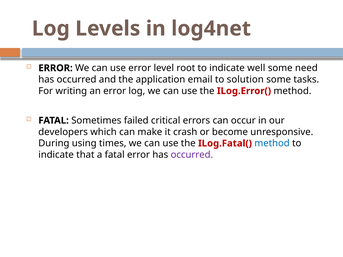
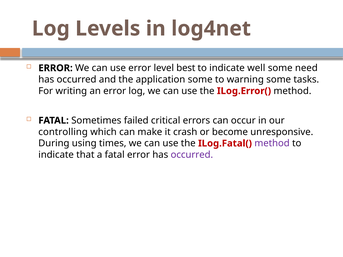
root: root -> best (186, 68)
application email: email -> some (200, 80)
solution: solution -> warning (245, 80)
developers: developers -> controlling (63, 132)
method colour: blue -> purple (272, 143)
